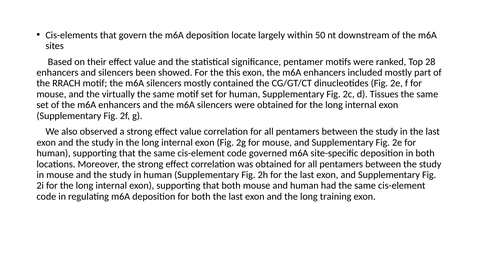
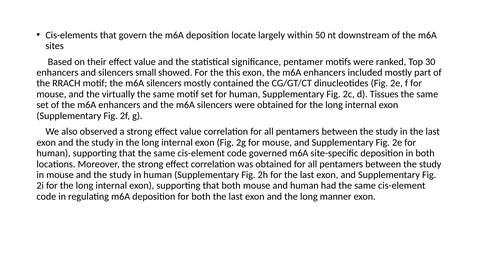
28: 28 -> 30 (430, 62)
been: been -> small (146, 72)
training: training -> manner (336, 196)
